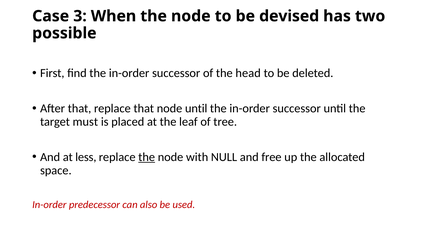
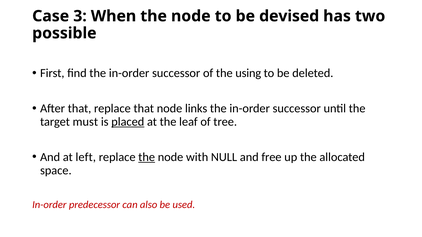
head: head -> using (248, 73)
node until: until -> links (196, 109)
placed underline: none -> present (128, 122)
less: less -> left (86, 157)
